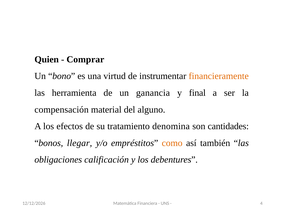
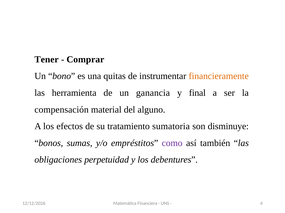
Quien: Quien -> Tener (47, 60)
virtud: virtud -> quitas (115, 76)
denomina: denomina -> sumatoria (171, 127)
cantidades: cantidades -> disminuye (228, 127)
llegar: llegar -> sumas (80, 143)
como colour: orange -> purple (172, 143)
calificación: calificación -> perpetuidad (107, 160)
